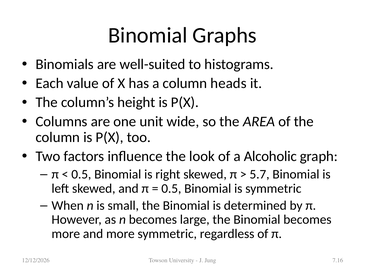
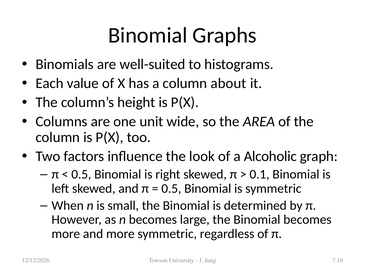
heads: heads -> about (229, 84)
5.7: 5.7 -> 0.1 (260, 175)
